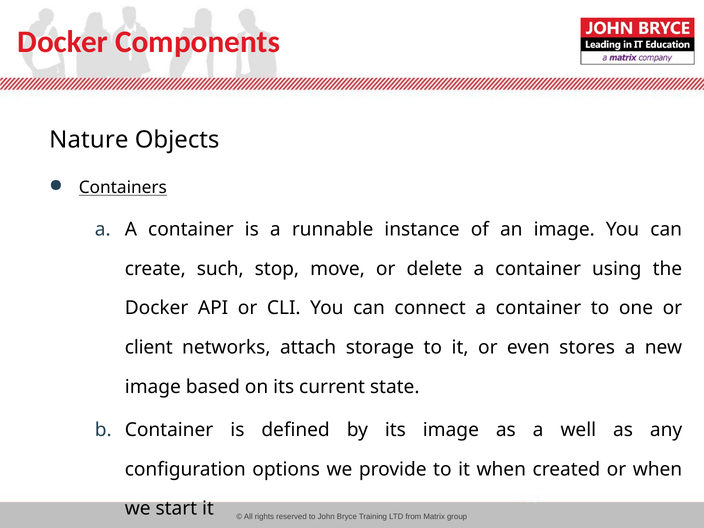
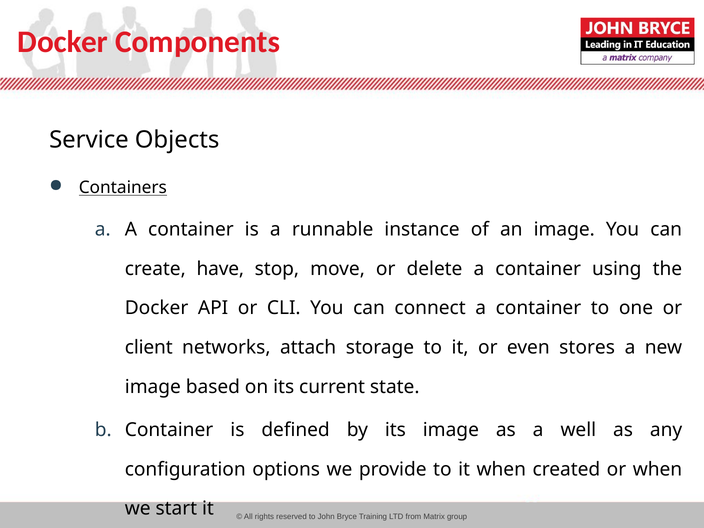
Nature: Nature -> Service (89, 140)
such: such -> have (220, 269)
